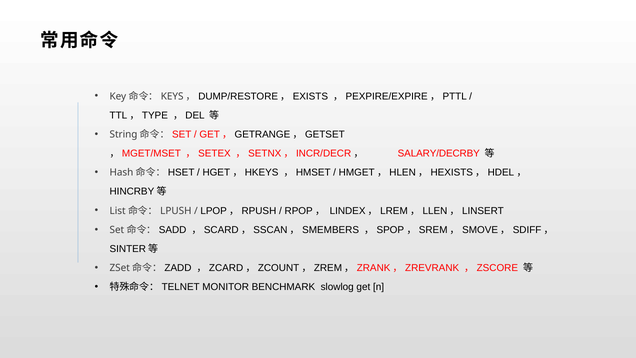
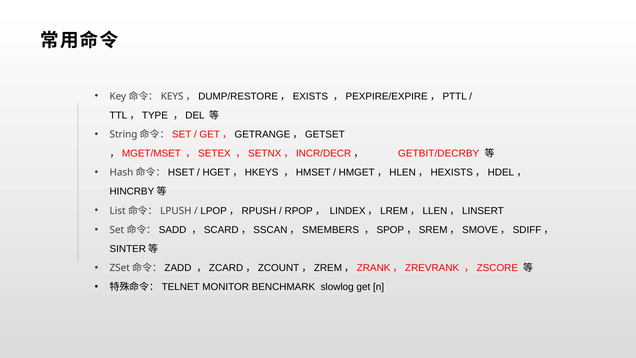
SALARY/DECRBY: SALARY/DECRBY -> GETBIT/DECRBY (439, 153)
